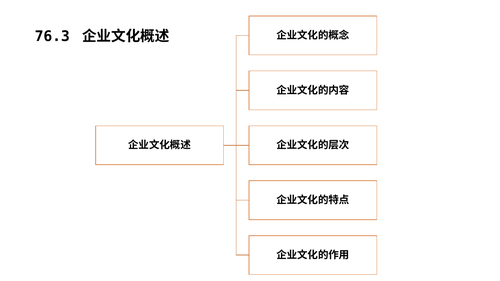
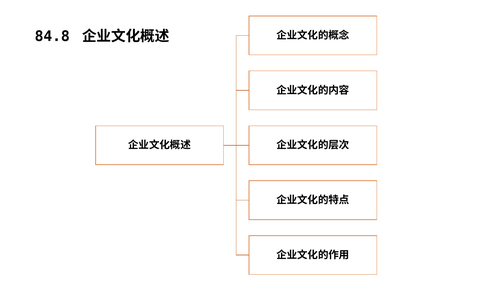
76.3: 76.3 -> 84.8 (52, 37)
